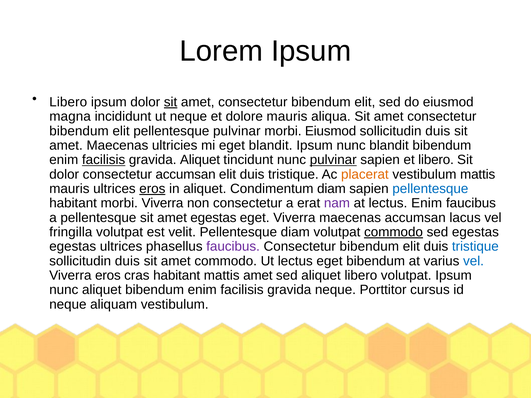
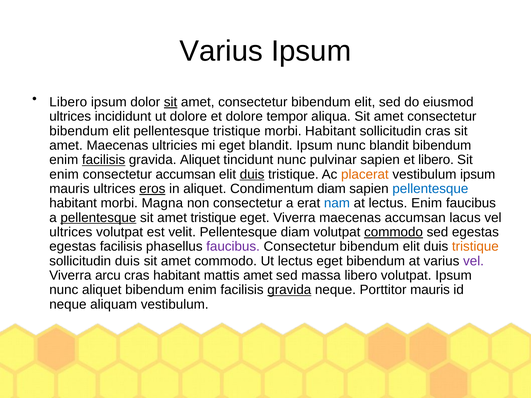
Lorem: Lorem -> Varius (221, 51)
magna: magna -> ultrices (70, 117)
ut neque: neque -> dolore (188, 117)
dolore mauris: mauris -> tempor (287, 117)
pellentesque pulvinar: pulvinar -> tristique (237, 131)
morbi Eiusmod: Eiusmod -> Habitant (330, 131)
duis: duis -> cras (438, 131)
pulvinar underline: present -> none (333, 160)
dolor: dolor -> enim (64, 174)
duis underline: none -> present (252, 174)
vestibulum mattis: mattis -> ipsum (478, 174)
morbi Viverra: Viverra -> Magna (162, 203)
nam colour: purple -> blue (337, 203)
pellentesque underline: none -> present (98, 218)
amet egestas: egestas -> tristique (213, 218)
fringilla: fringilla -> ultrices (71, 232)
egestas ultrices: ultrices -> facilisis (121, 247)
tristique colour: blue -> orange (475, 247)
vel colour: blue -> purple (474, 261)
Viverra eros: eros -> arcu (108, 276)
sed aliquet: aliquet -> massa (321, 276)
gravida underline: none -> present (289, 290)
Porttitor cursus: cursus -> mauris (430, 290)
